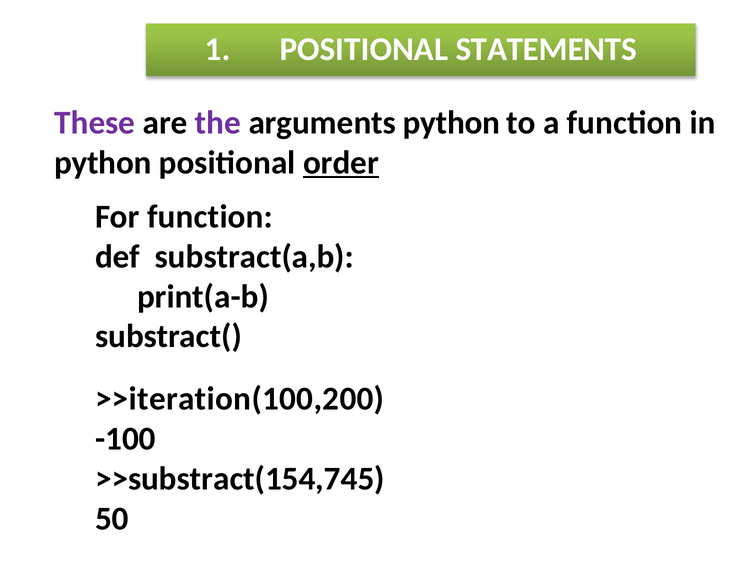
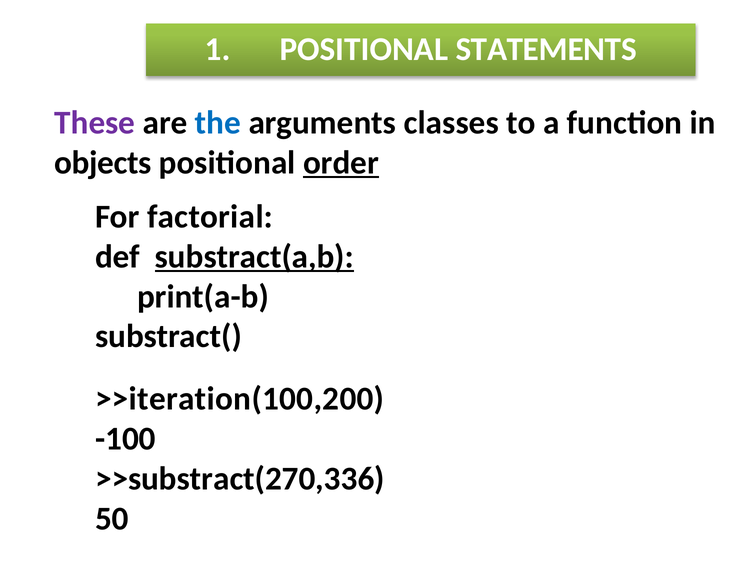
the colour: purple -> blue (218, 123)
arguments python: python -> classes (451, 123)
python: python -> objects (103, 163)
For function: function -> factorial (210, 217)
substract(a,b underline: none -> present (254, 257)
>>substract(154,745: >>substract(154,745 -> >>substract(270,336 (240, 479)
